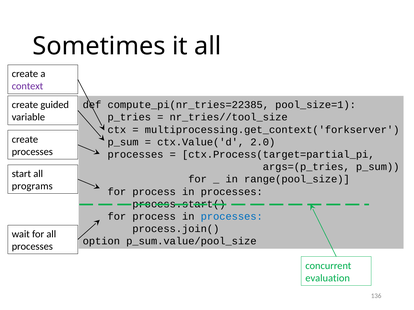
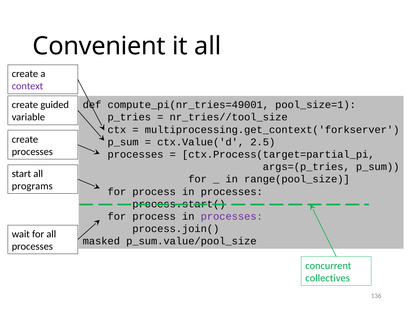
Sometimes: Sometimes -> Convenient (99, 46)
compute_pi(nr_tries=22385: compute_pi(nr_tries=22385 -> compute_pi(nr_tries=49001 (188, 105)
2.0: 2.0 -> 2.5 (263, 142)
processes colour: blue -> purple (232, 217)
option: option -> masked (101, 242)
evaluation: evaluation -> collectives (328, 278)
